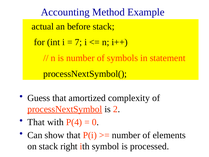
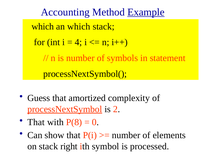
Example underline: none -> present (146, 12)
actual: actual -> which (43, 26)
an before: before -> which (79, 26)
7: 7 -> 4 (78, 42)
P(4: P(4 -> P(8 (74, 122)
